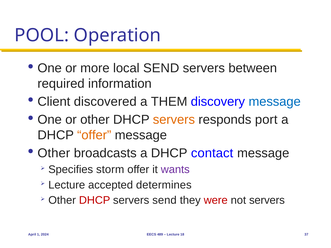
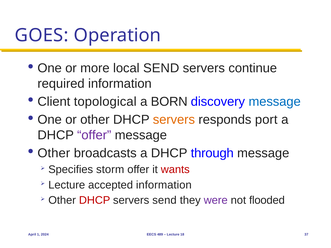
POOL: POOL -> GOES (42, 35)
between: between -> continue (253, 68)
discovered: discovered -> topological (105, 102)
THEM: THEM -> BORN (169, 102)
offer colour: orange -> purple (94, 135)
contact: contact -> through (212, 153)
wants colour: purple -> red (175, 170)
accepted determines: determines -> information (164, 185)
were colour: red -> purple (216, 201)
not servers: servers -> flooded (267, 201)
